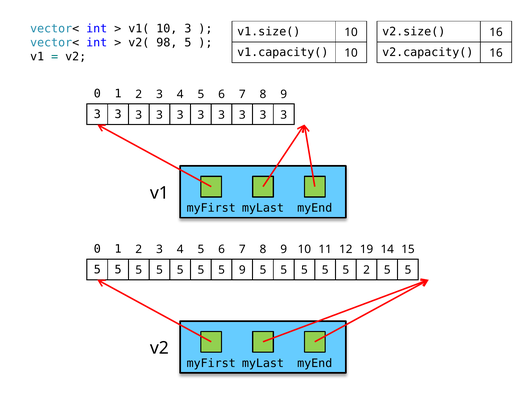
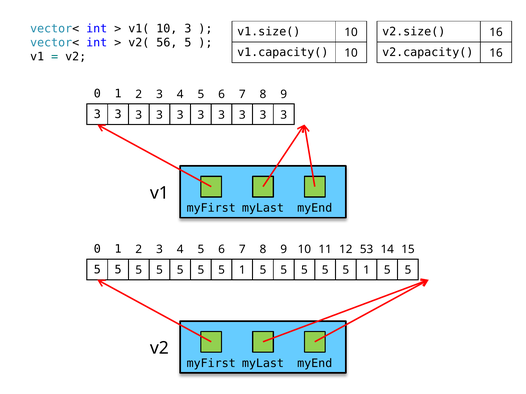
98: 98 -> 56 (167, 43)
19: 19 -> 53 (367, 250)
9: 9 -> 1 (242, 270)
2: 2 -> 1 (367, 270)
